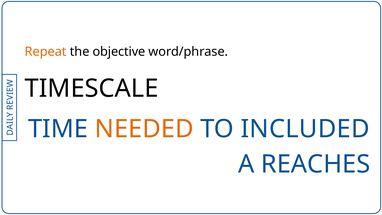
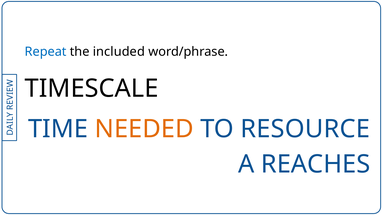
Repeat colour: orange -> blue (46, 52)
objective: objective -> included (119, 52)
INCLUDED: INCLUDED -> RESOURCE (305, 129)
